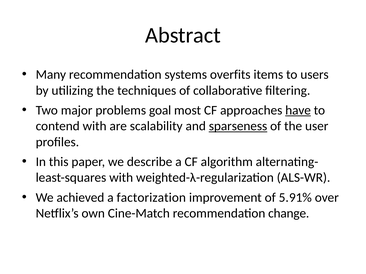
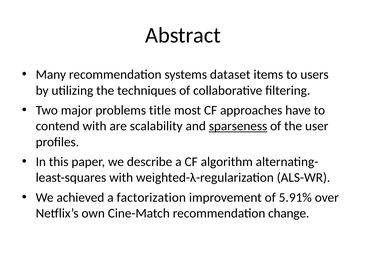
overfits: overfits -> dataset (230, 75)
goal: goal -> title (160, 110)
have underline: present -> none (298, 110)
